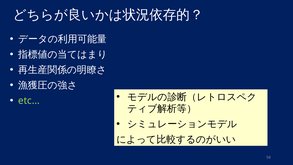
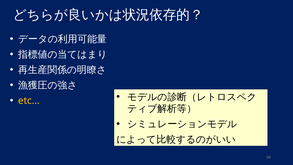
etc colour: light green -> yellow (29, 101)
